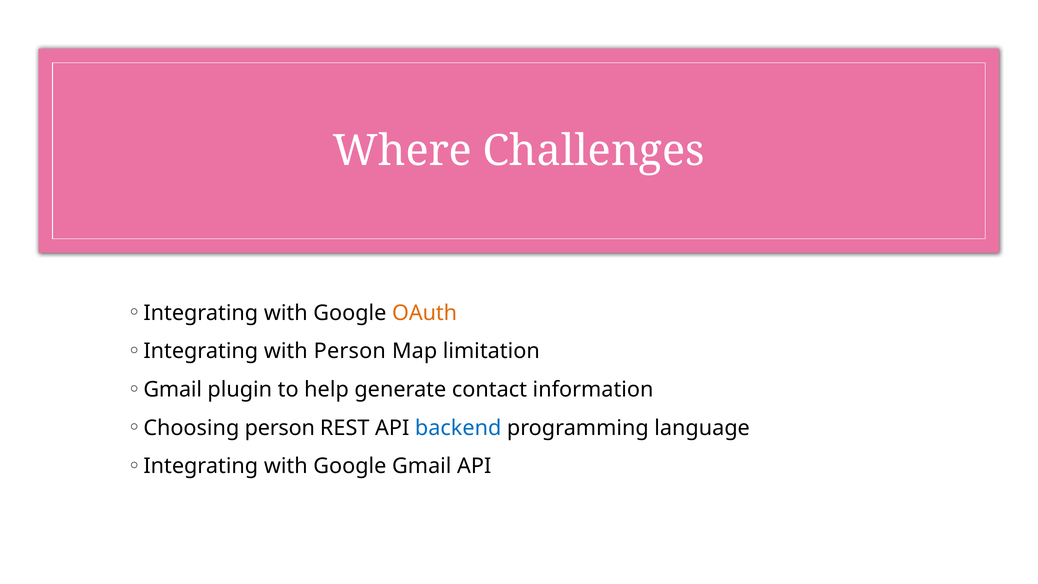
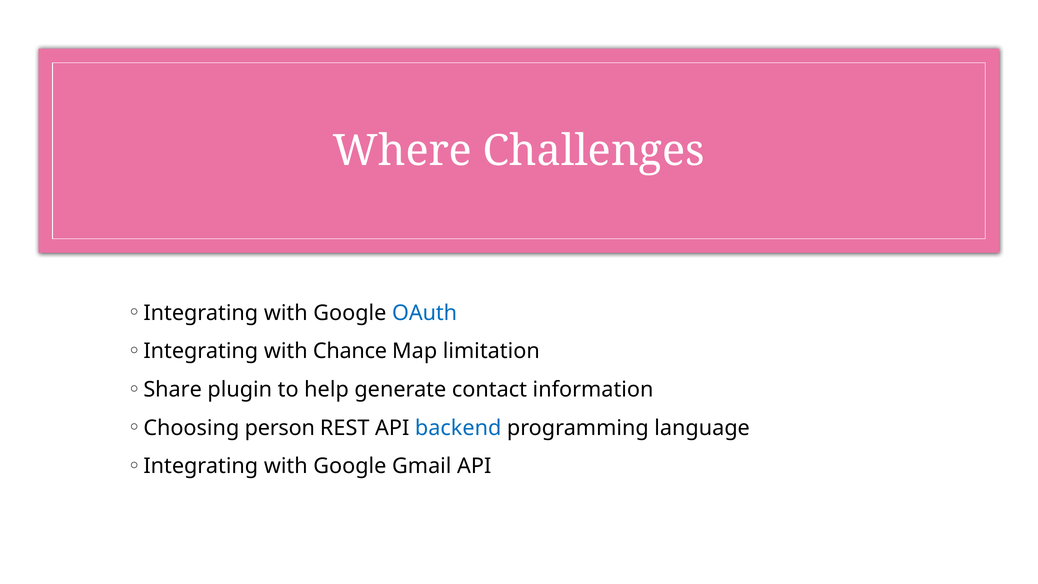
OAuth colour: orange -> blue (425, 313)
with Person: Person -> Chance (350, 351)
Gmail: Gmail -> Share (173, 390)
